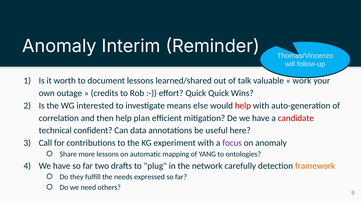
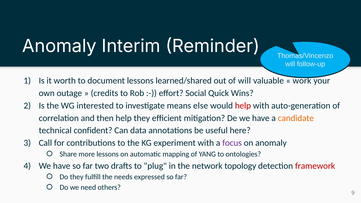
of talk: talk -> will (244, 81)
effort Quick: Quick -> Social (196, 93)
help plan: plan -> they (142, 118)
candidate colour: red -> orange (296, 118)
carefully: carefully -> topology (240, 166)
framework colour: orange -> red (315, 166)
